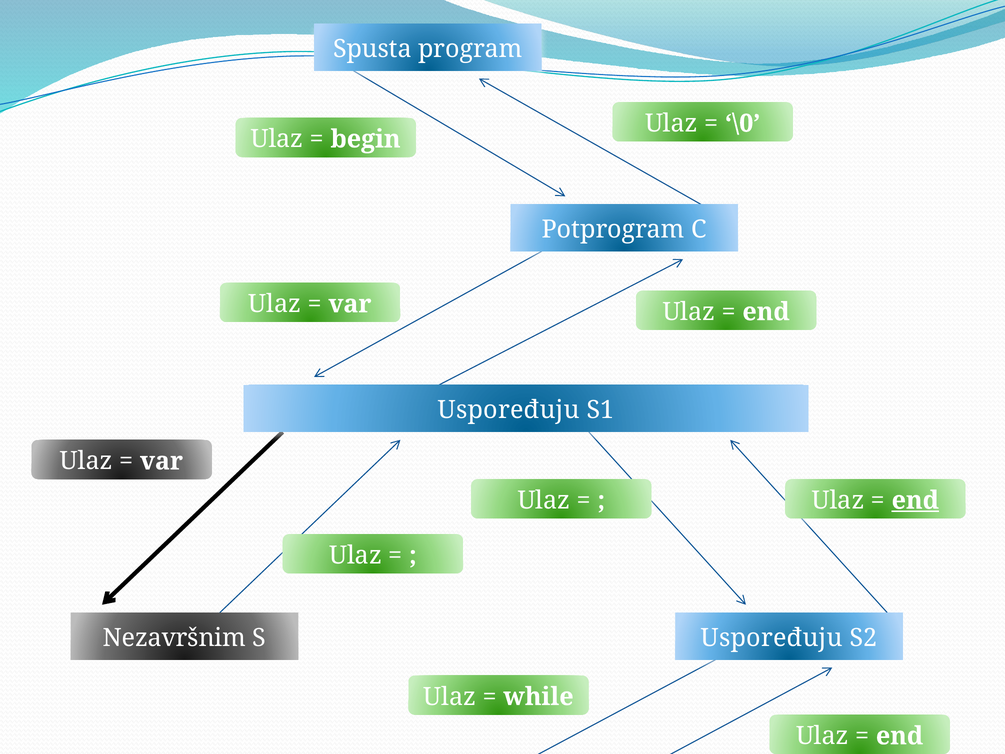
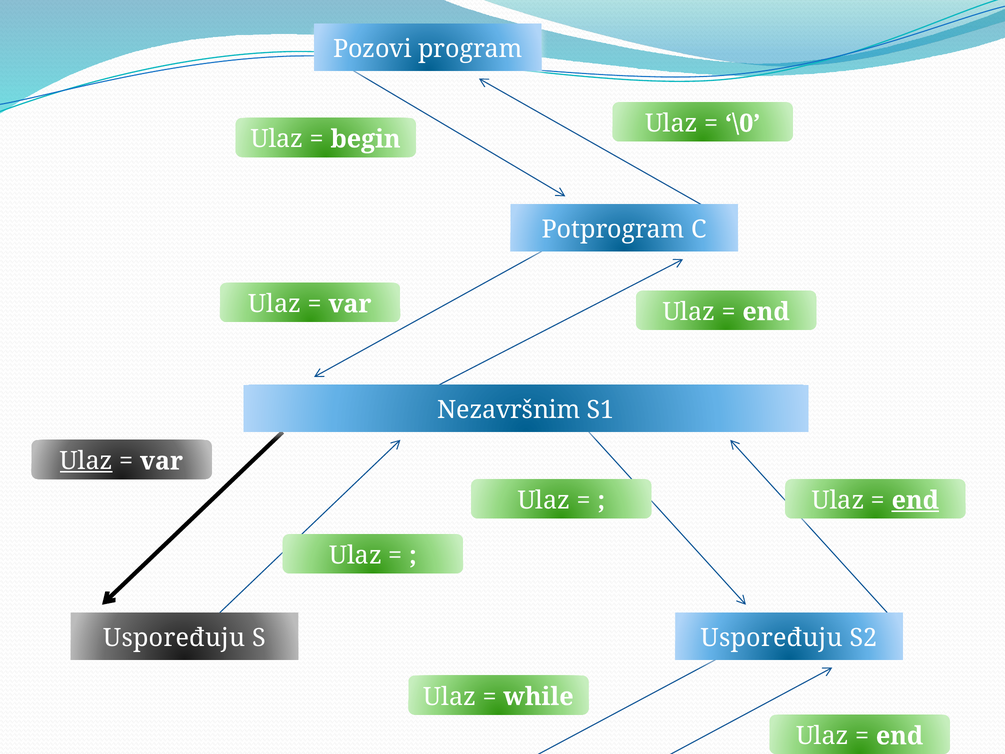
Spusta: Spusta -> Pozovi (372, 49)
Uspoređuju: Uspoređuju -> Nezavršnim (509, 410)
Ulaz underline: none -> present (86, 461)
Nezavršnim: Nezavršnim -> Uspoređuju (174, 638)
